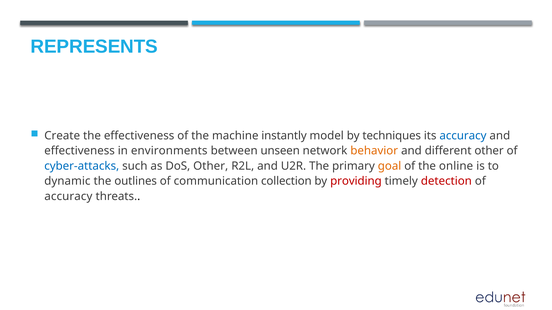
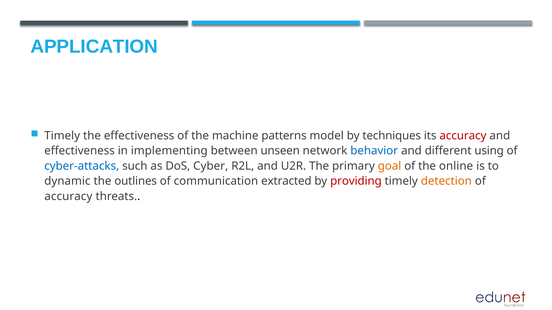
REPRESENTS: REPRESENTS -> APPLICATION (94, 47)
Create: Create -> Timely (62, 136)
instantly: instantly -> patterns (284, 136)
accuracy colour: blue -> red (463, 136)
environments: environments -> implementing (169, 151)
behavior colour: orange -> blue (374, 151)
different other: other -> using (489, 151)
DoS Other: Other -> Cyber (211, 166)
collection: collection -> extracted (286, 181)
detection colour: red -> orange (446, 181)
